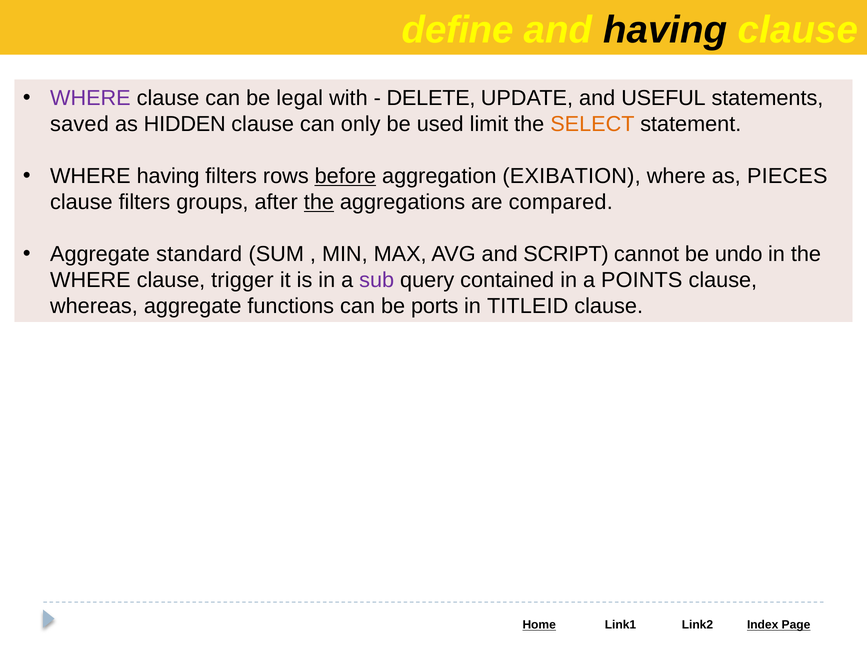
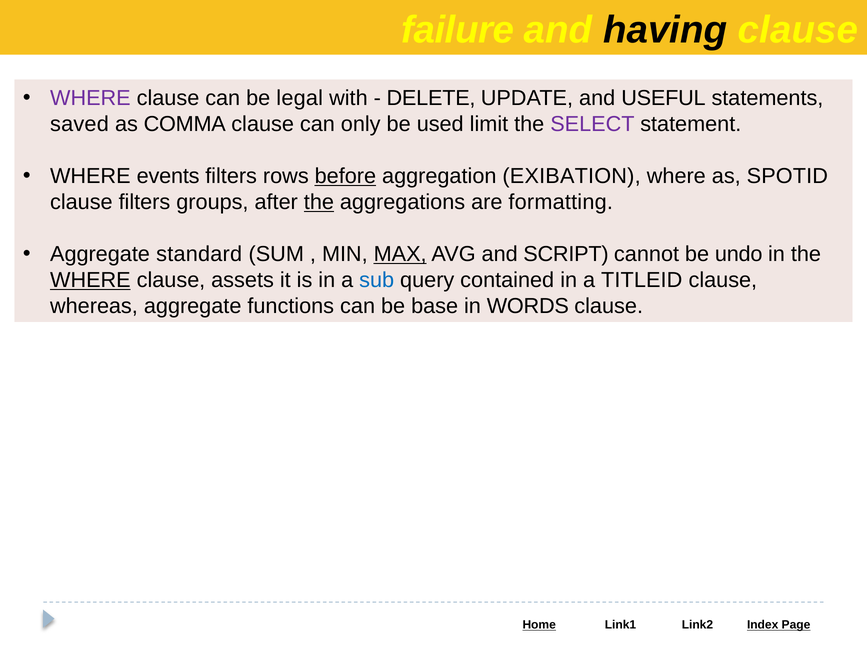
define: define -> failure (458, 30)
HIDDEN: HIDDEN -> COMMA (185, 124)
SELECT colour: orange -> purple (592, 124)
WHERE having: having -> events (168, 176)
PIECES: PIECES -> SPOTID (787, 176)
compared: compared -> formatting (561, 202)
MAX underline: none -> present (400, 254)
WHERE underline: none -> present (90, 280)
trigger: trigger -> assets (243, 280)
sub colour: purple -> blue (377, 280)
POINTS: POINTS -> TITLEID (642, 280)
ports: ports -> base (435, 306)
TITLEID: TITLEID -> WORDS (528, 306)
